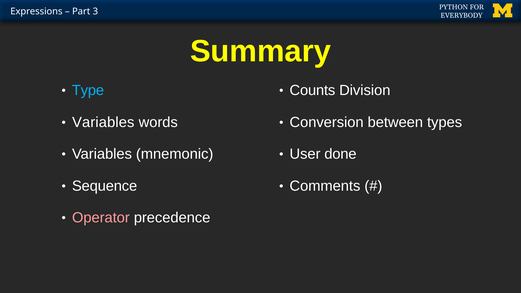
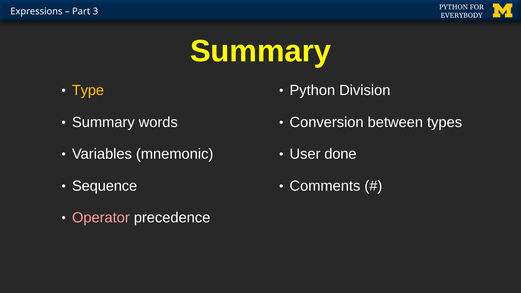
Type colour: light blue -> yellow (88, 90)
Counts: Counts -> Python (312, 90)
Variables: Variables -> Summary (103, 122)
